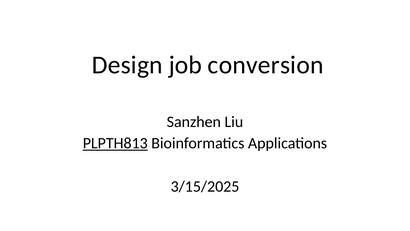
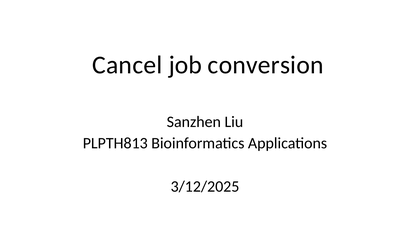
Design: Design -> Cancel (127, 65)
PLPTH813 underline: present -> none (115, 143)
3/15/2025: 3/15/2025 -> 3/12/2025 (205, 186)
